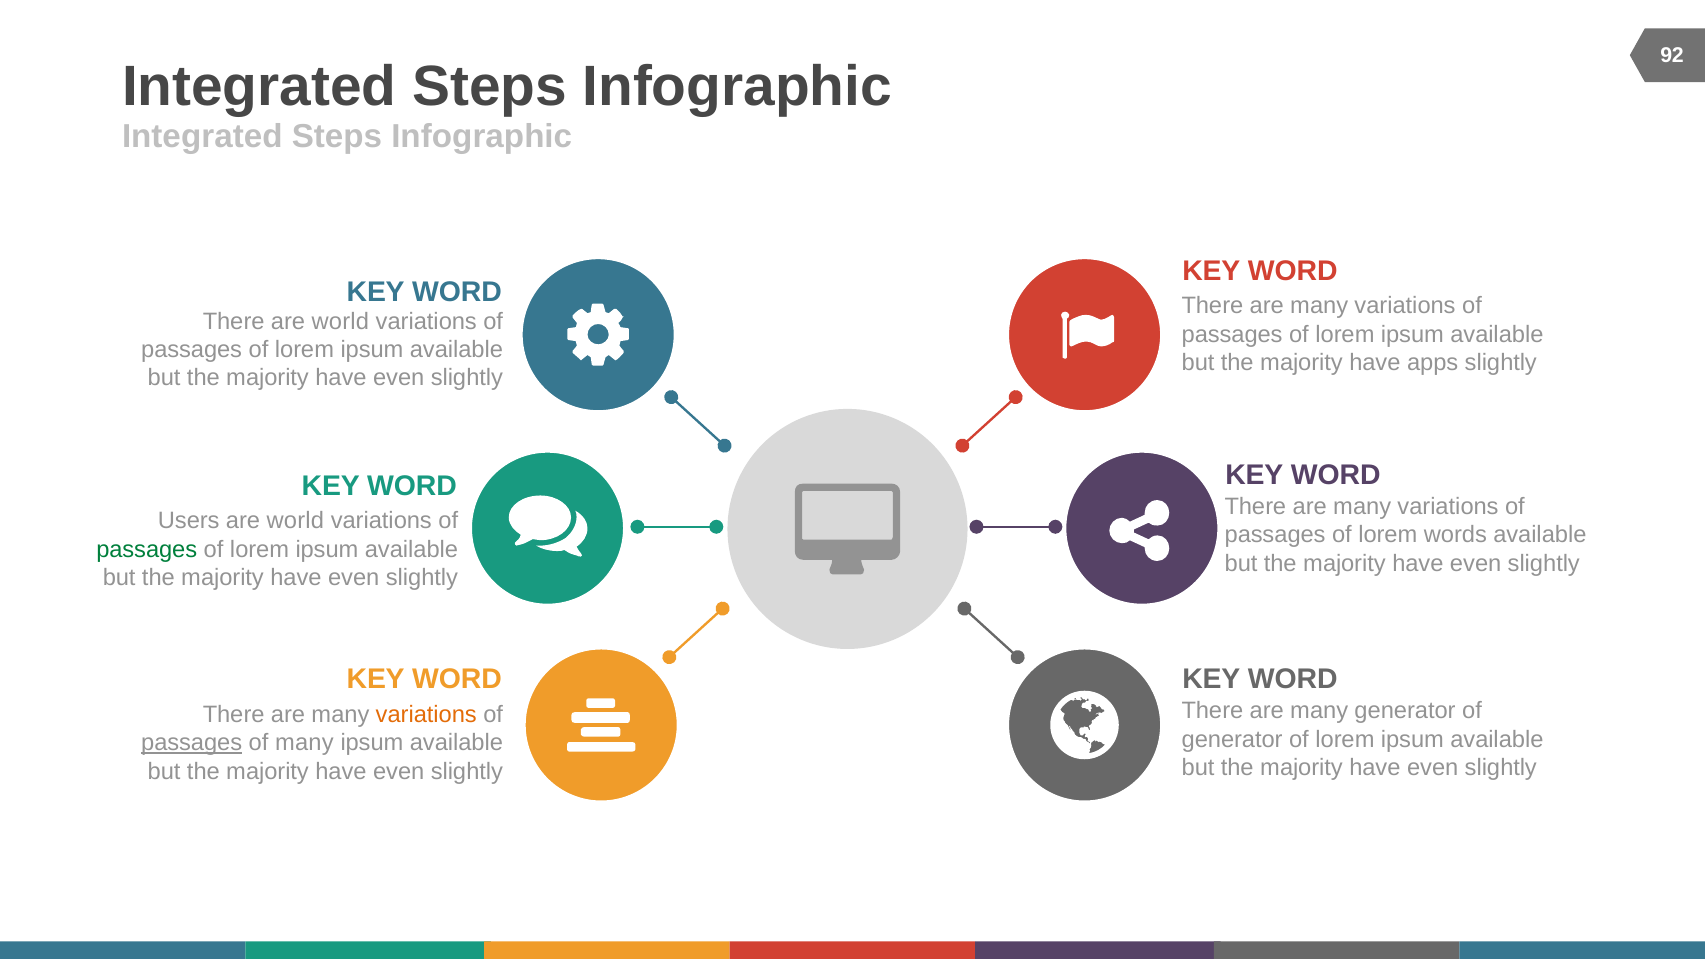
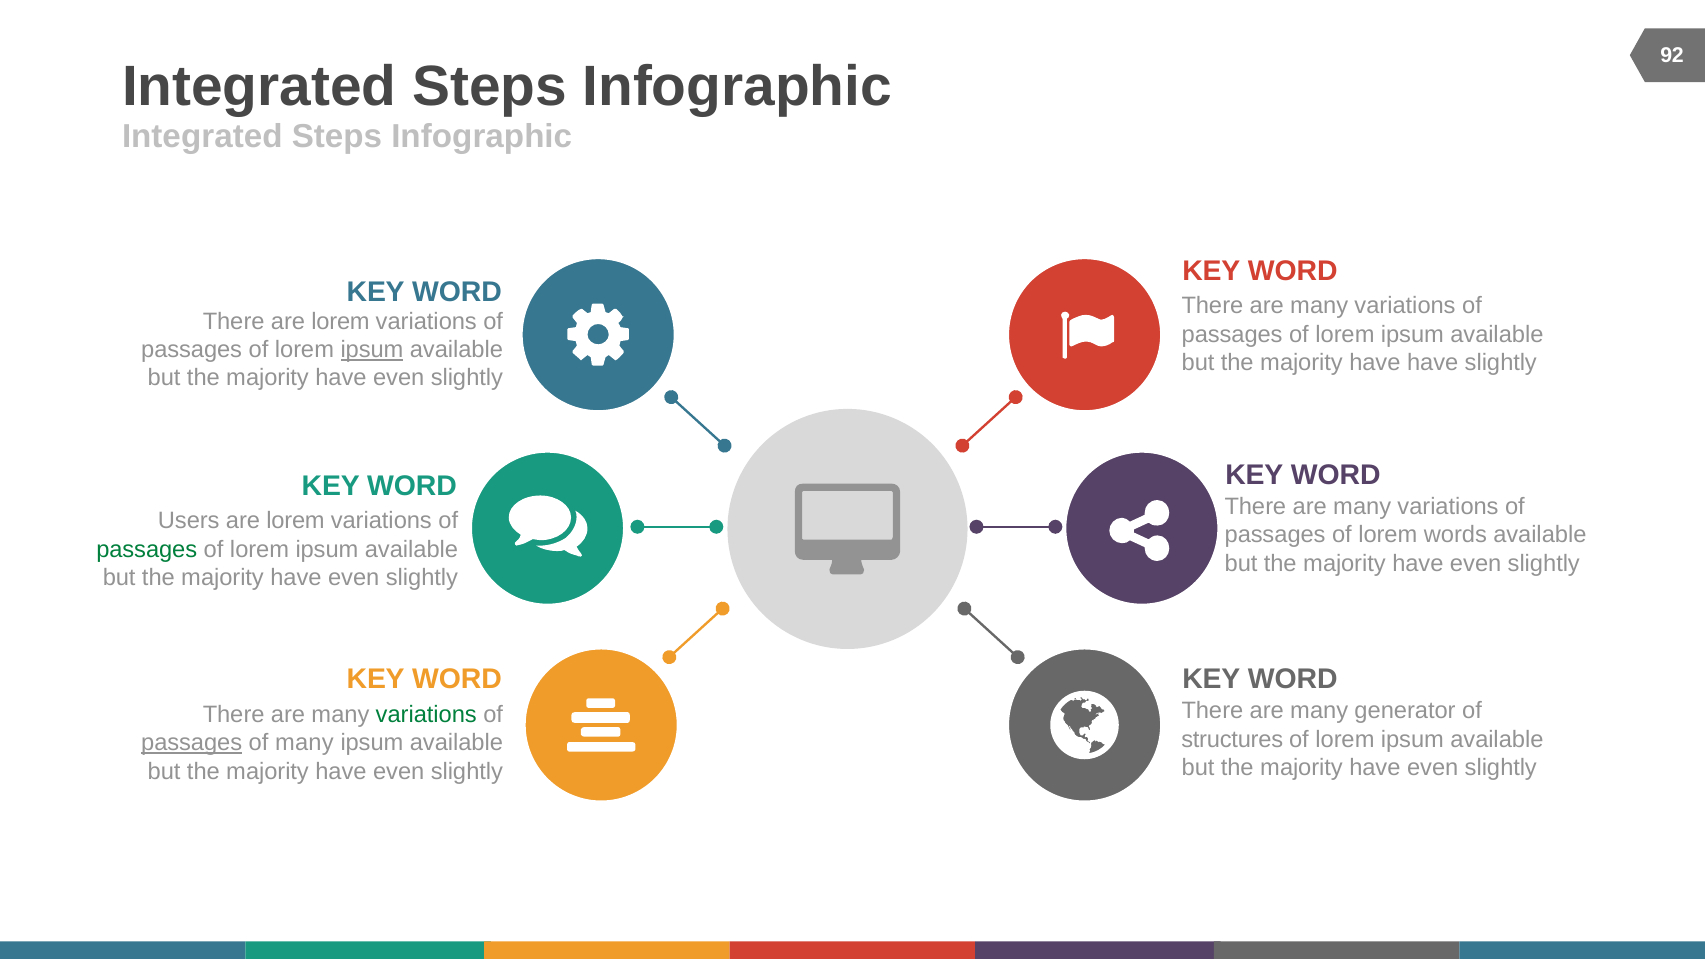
There are world: world -> lorem (341, 321)
ipsum underline: none -> present (372, 350)
have apps: apps -> have (1433, 363)
world: world -> lorem (296, 521)
variations colour: orange -> green (426, 715)
generator: generator -> structures (1232, 740)
